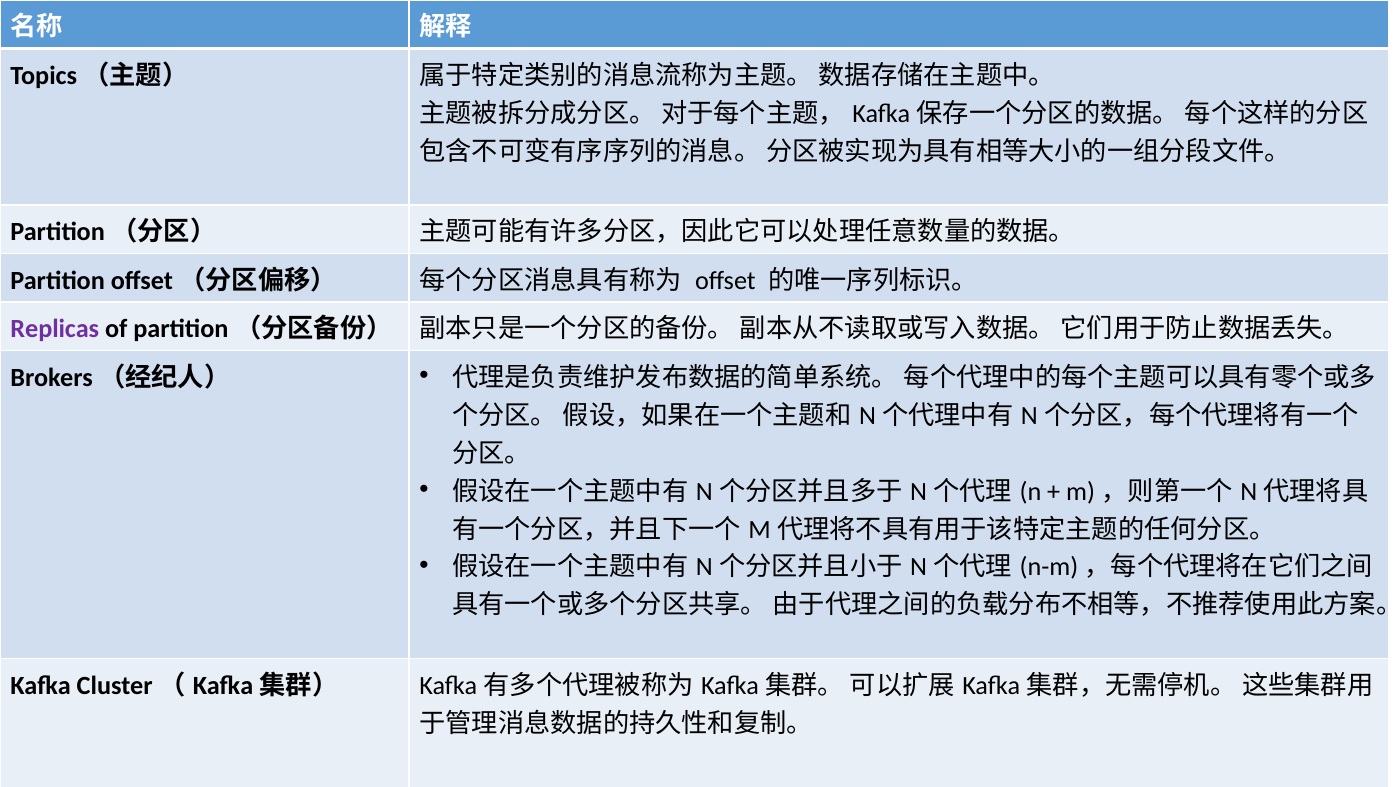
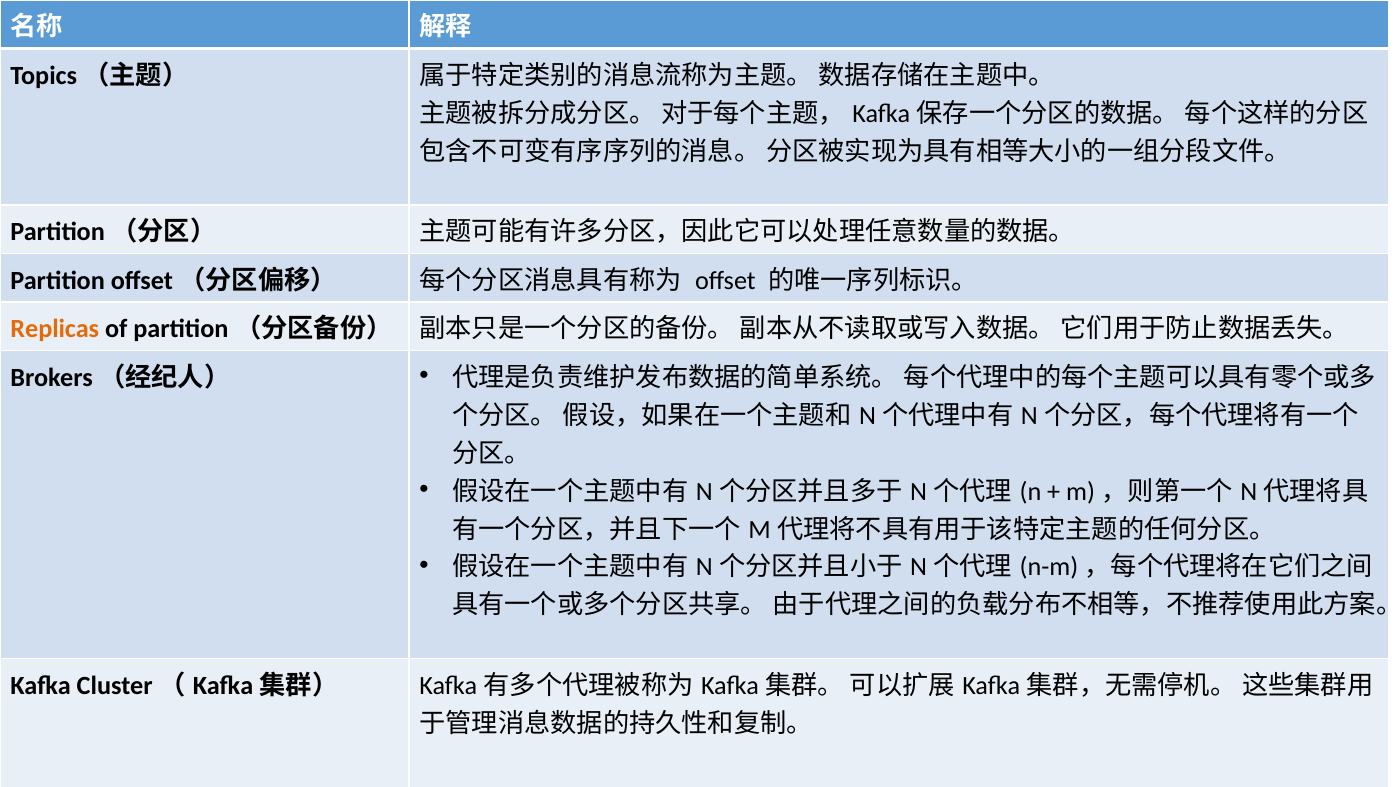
Replicas colour: purple -> orange (55, 329)
